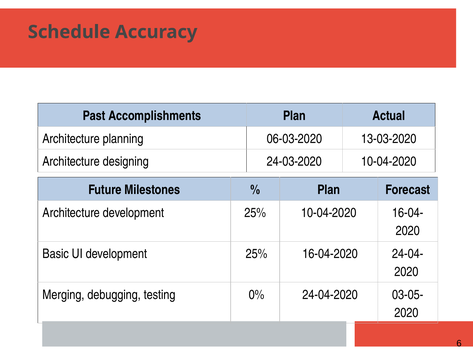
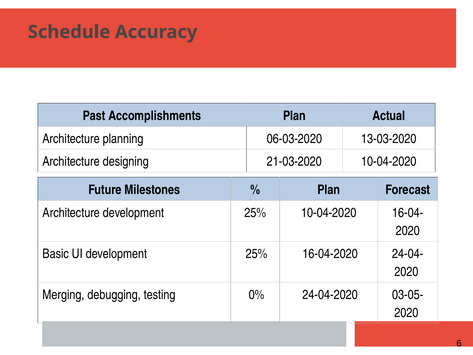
24-03-2020: 24-03-2020 -> 21-03-2020 (294, 162)
